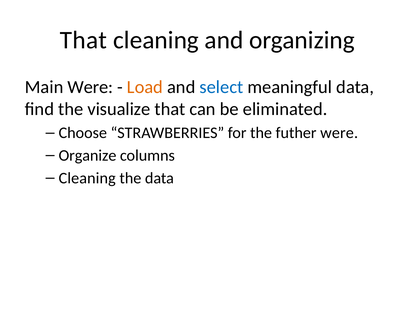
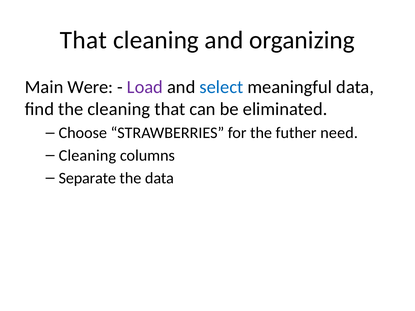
Load colour: orange -> purple (145, 87)
the visualize: visualize -> cleaning (119, 109)
futher were: were -> need (339, 133)
Organize: Organize -> Cleaning (87, 156)
Cleaning: Cleaning -> Separate (87, 178)
